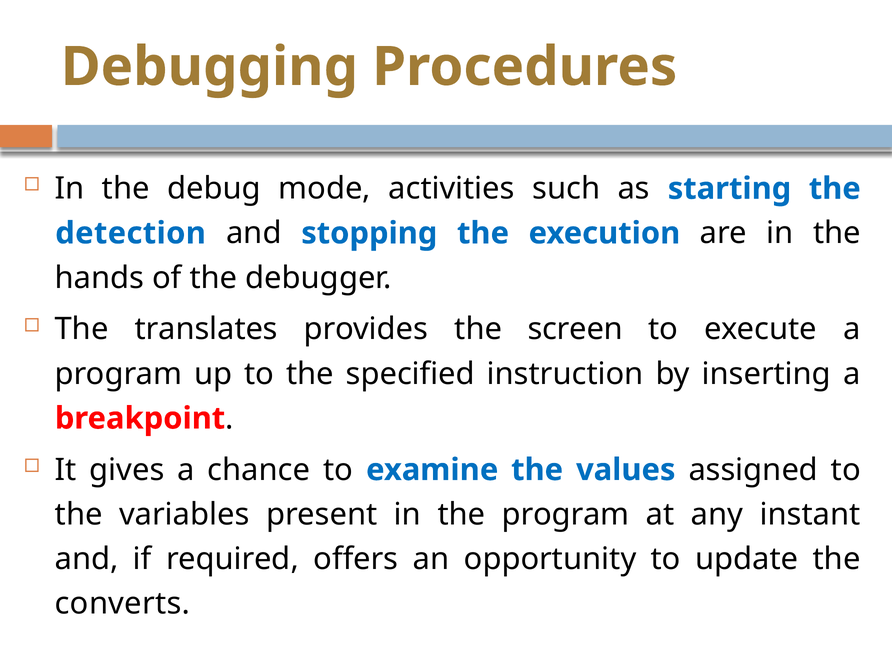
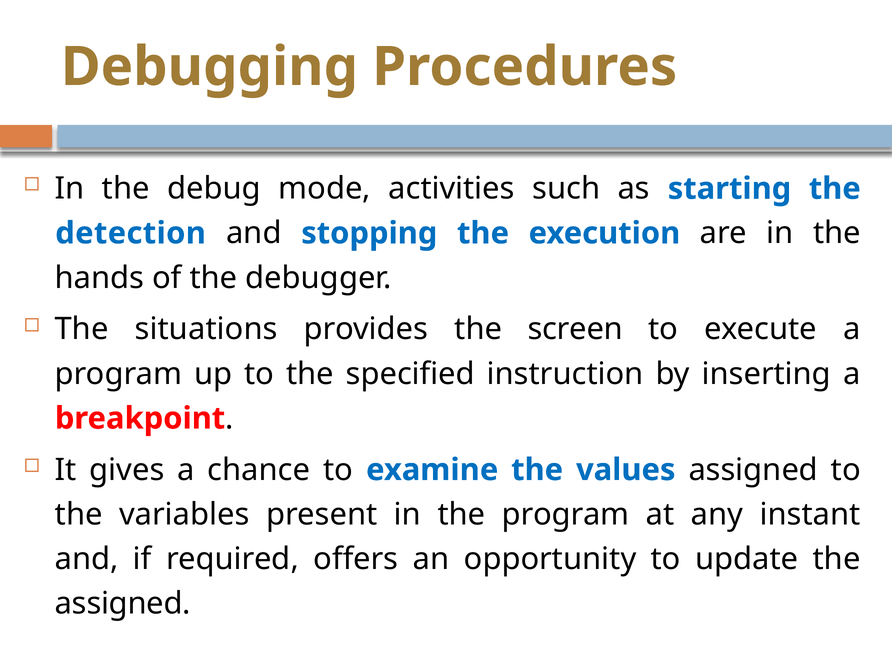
translates: translates -> situations (206, 329)
converts: converts -> assigned (123, 604)
